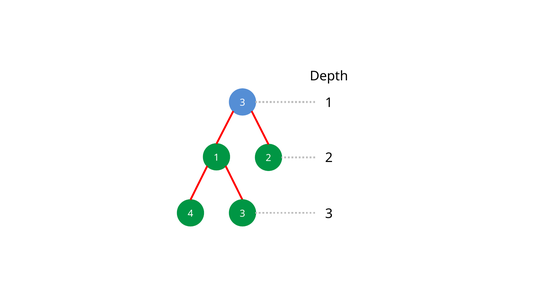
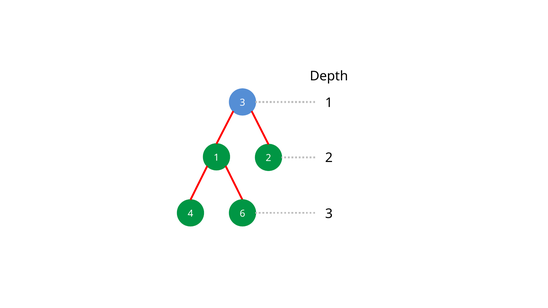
4 3: 3 -> 6 (242, 214)
